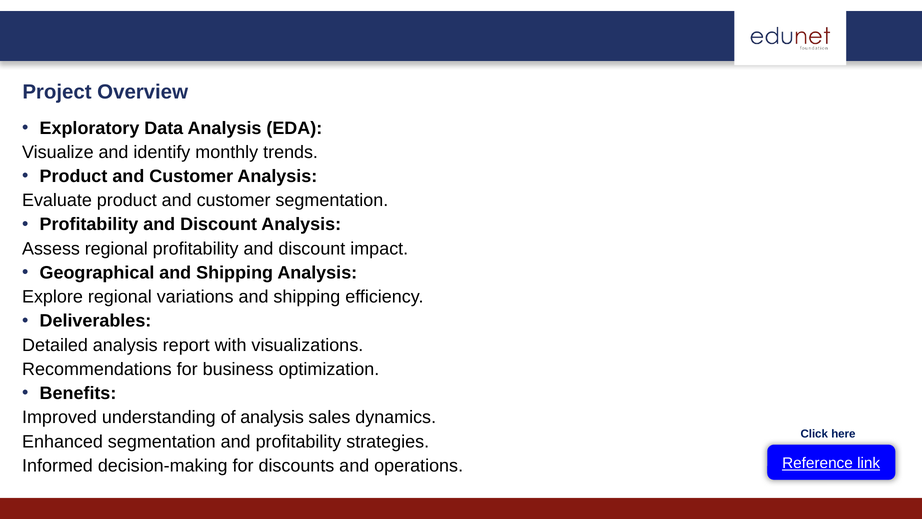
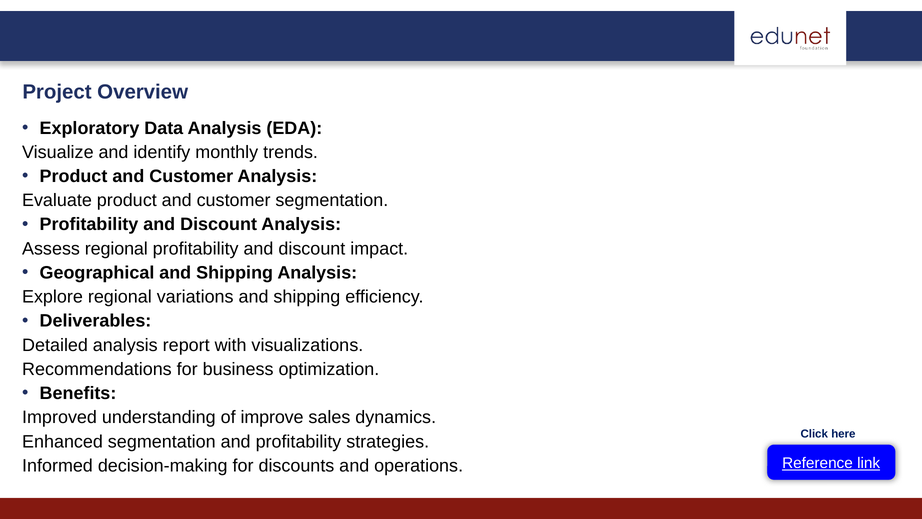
of analysis: analysis -> improve (272, 417)
